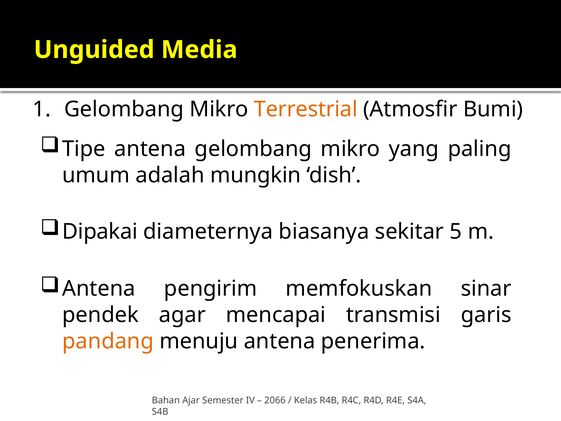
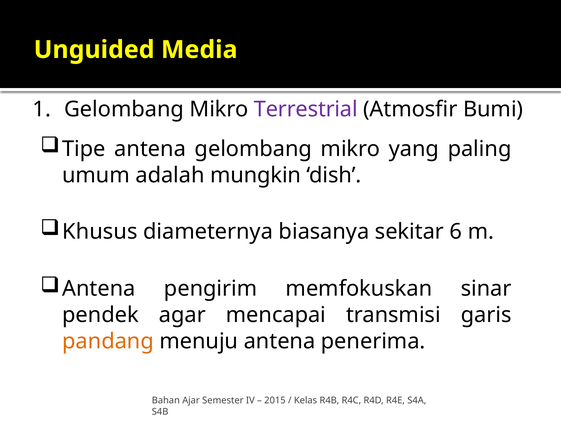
Terrestrial colour: orange -> purple (306, 109)
Dipakai: Dipakai -> Khusus (100, 231)
5: 5 -> 6 (456, 231)
2066: 2066 -> 2015 (275, 400)
